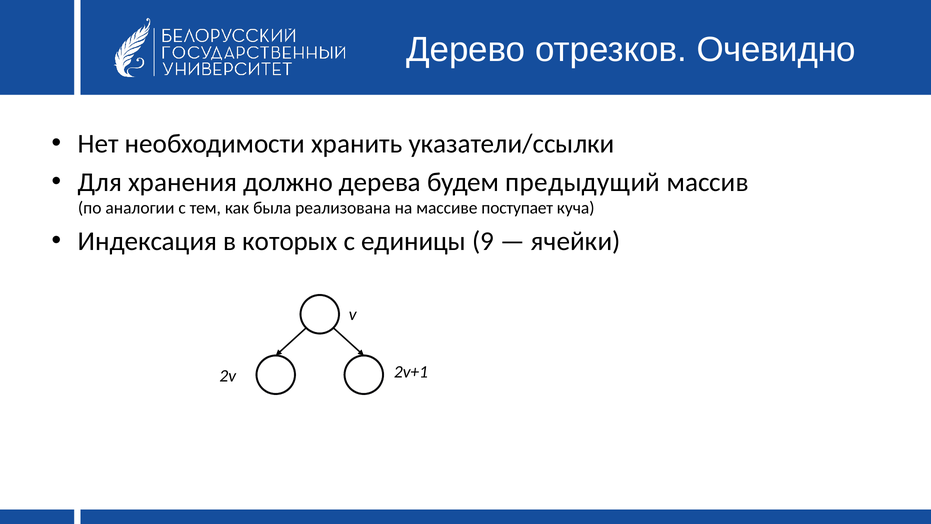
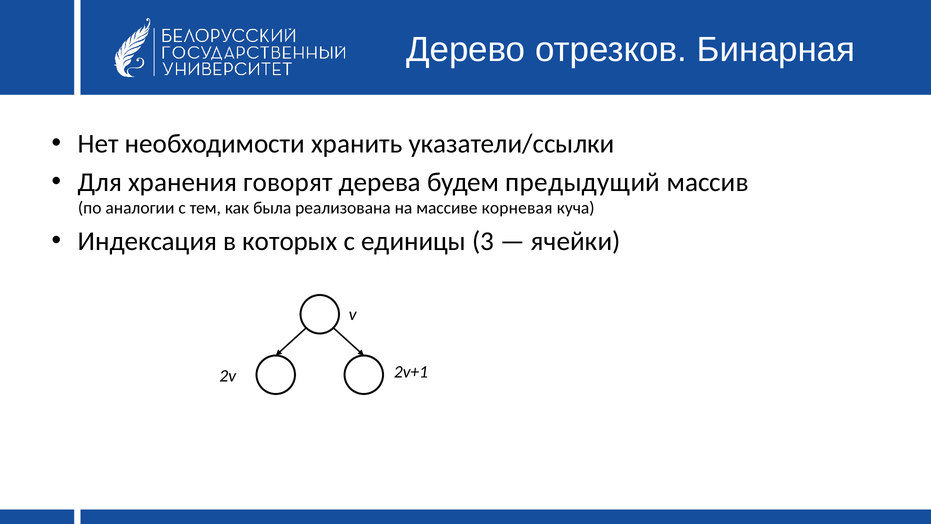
Очевидно: Очевидно -> Бинарная (776, 50)
должно: должно -> говорят (288, 182)
поступает: поступает -> корневая (517, 208)
9: 9 -> 3 (483, 241)
